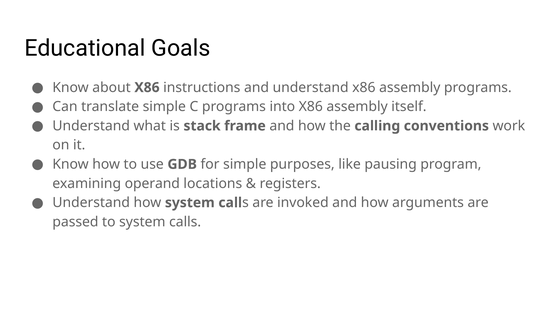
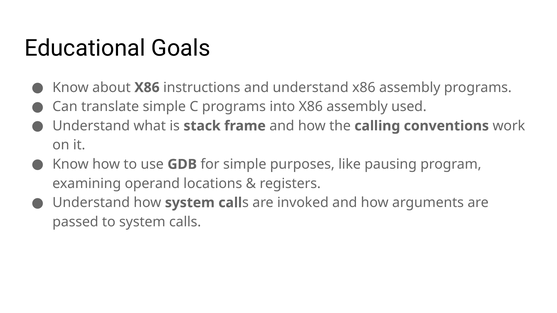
itself: itself -> used (409, 107)
